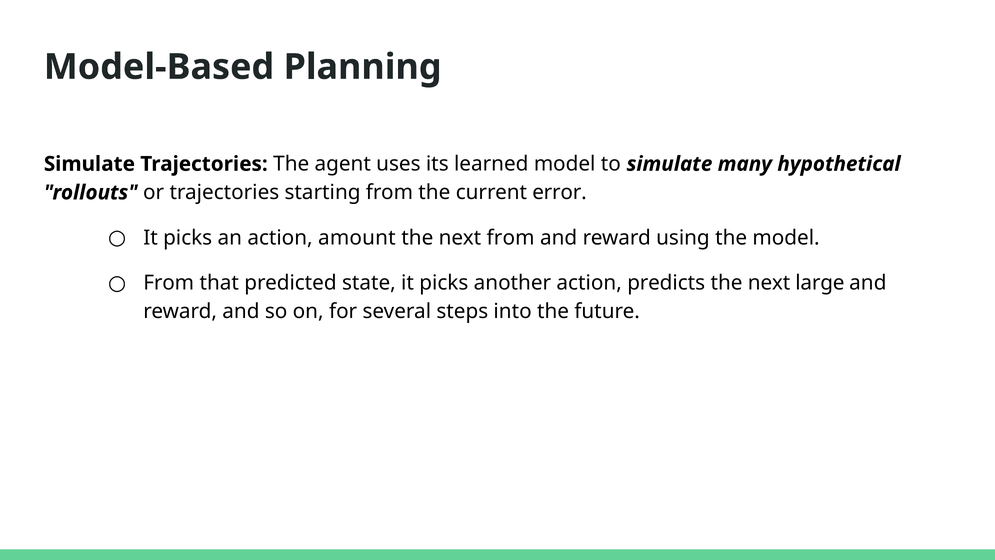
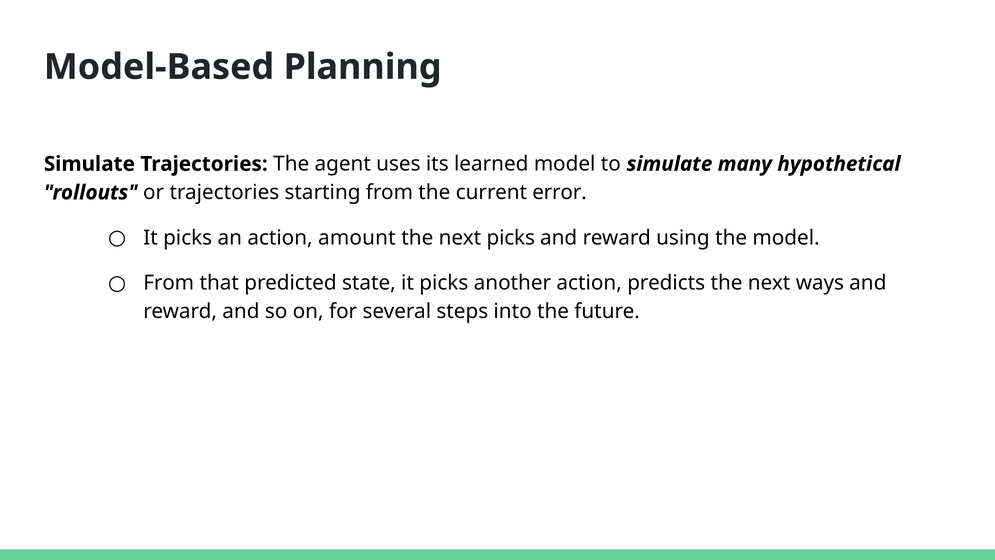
next from: from -> picks (511, 238)
large: large -> ways (820, 283)
